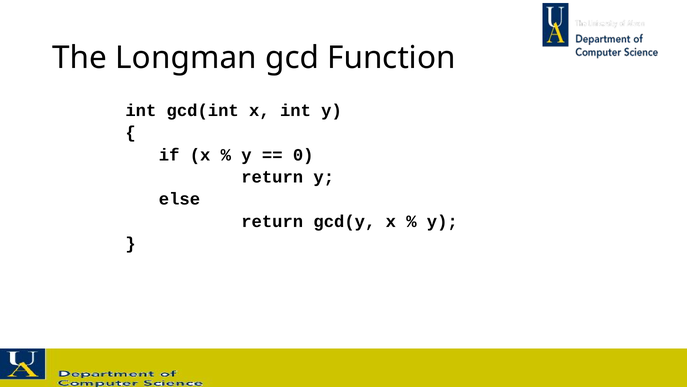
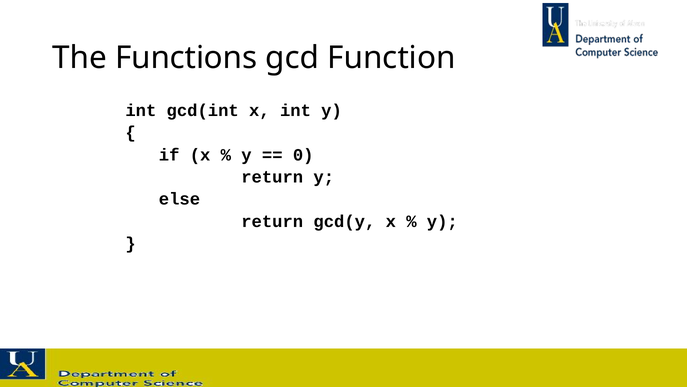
Longman: Longman -> Functions (186, 58)
